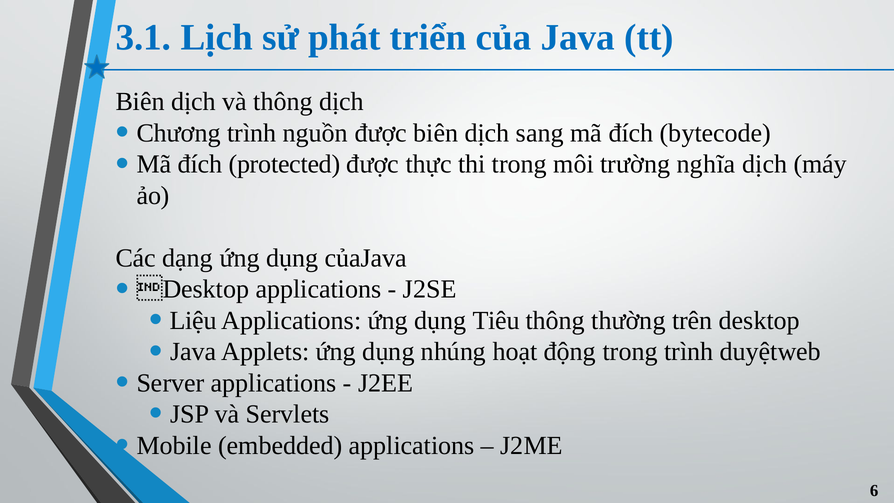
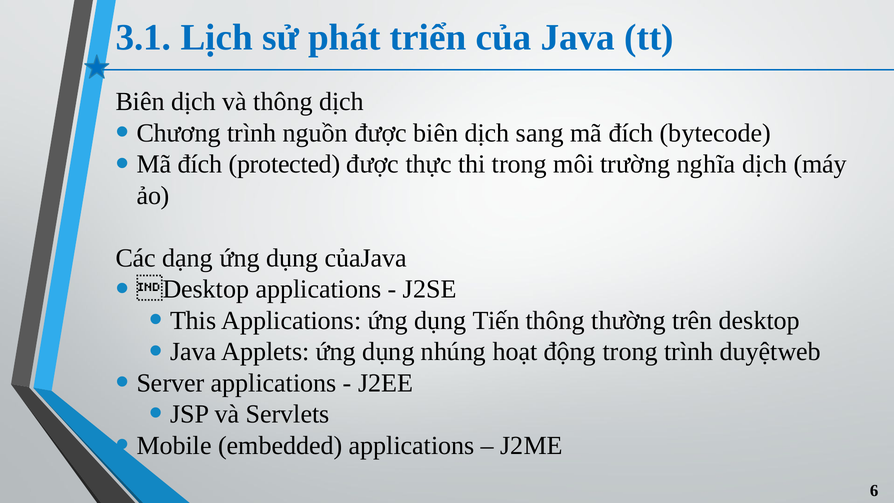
Liệu: Liệu -> This (193, 320)
Tiêu: Tiêu -> Tiến (496, 320)
